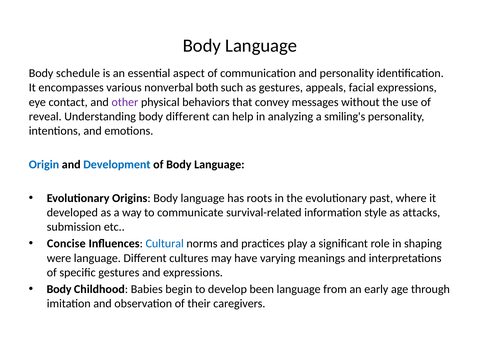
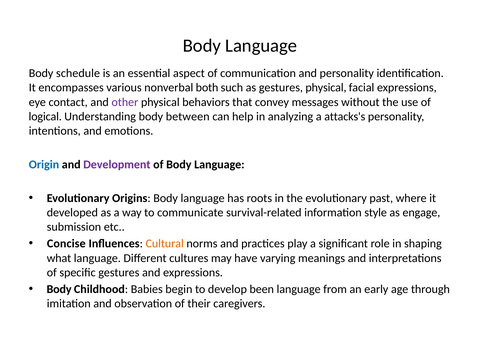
gestures appeals: appeals -> physical (326, 88)
reveal: reveal -> logical (45, 116)
body different: different -> between (188, 116)
smiling's: smiling's -> attacks's (345, 116)
Development colour: blue -> purple (117, 164)
attacks: attacks -> engage (421, 212)
Cultural colour: blue -> orange (165, 244)
were: were -> what (59, 258)
